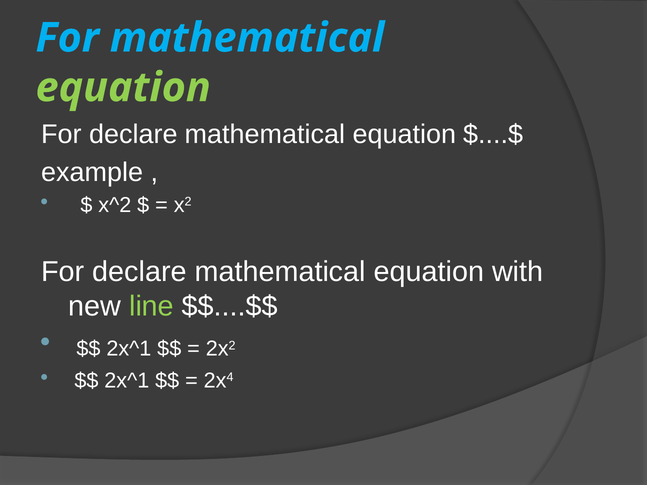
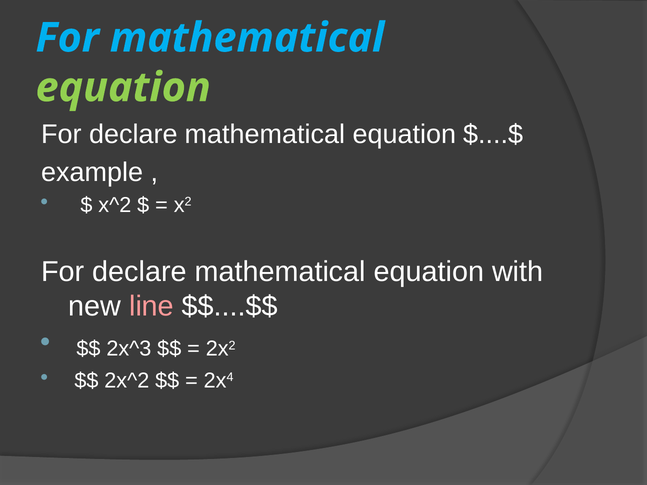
line colour: light green -> pink (152, 306)
2x^1: 2x^1 -> 2x^3 (129, 349)
2x^1: 2x^1 -> 2x^2 (127, 381)
